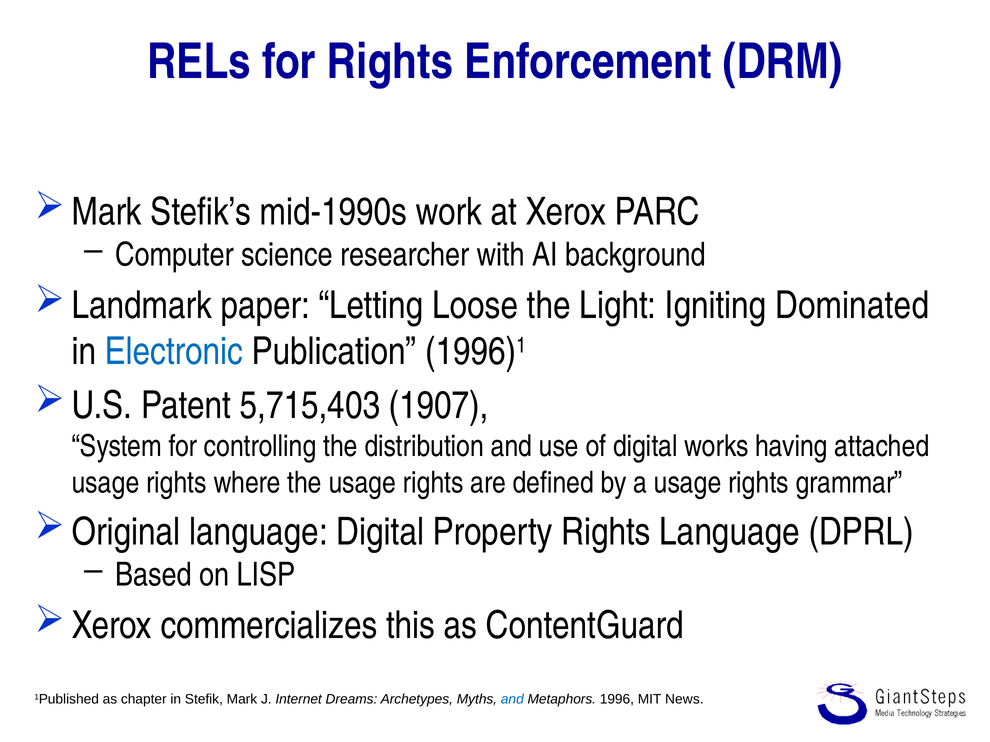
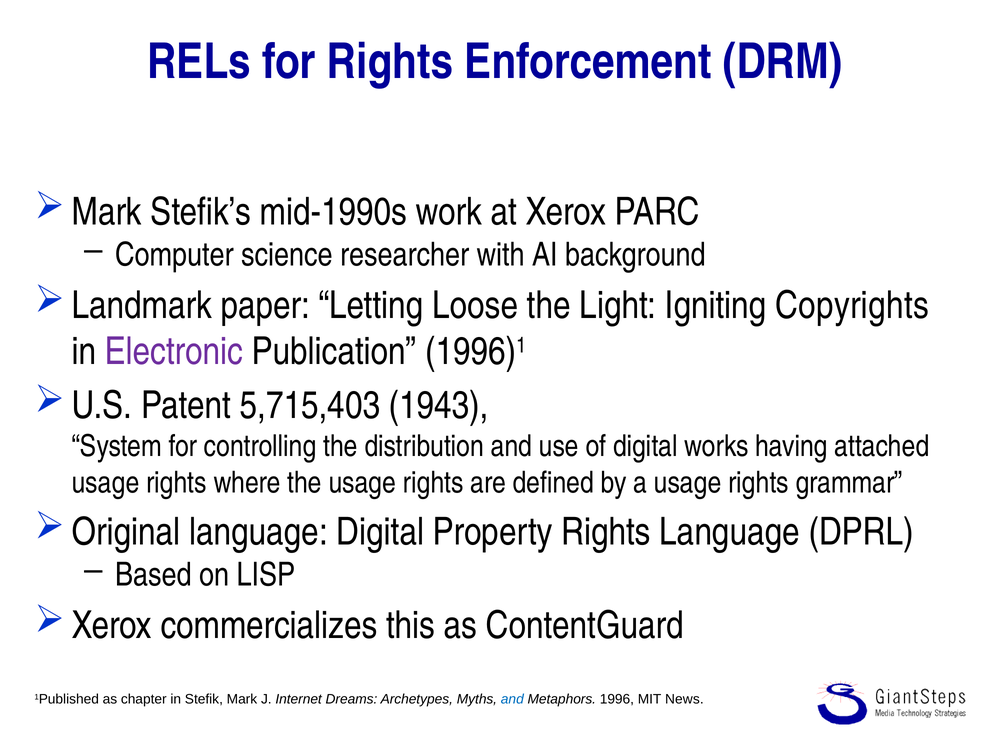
Dominated: Dominated -> Copyrights (852, 306)
Electronic colour: blue -> purple (174, 352)
1907: 1907 -> 1943 (439, 406)
